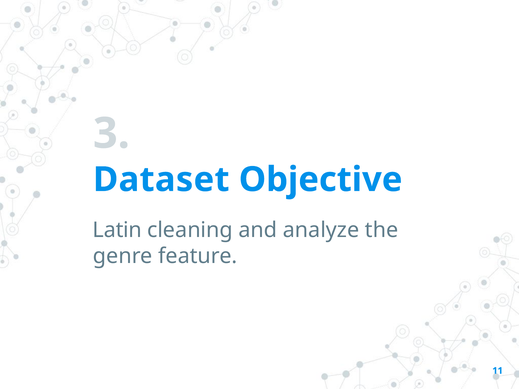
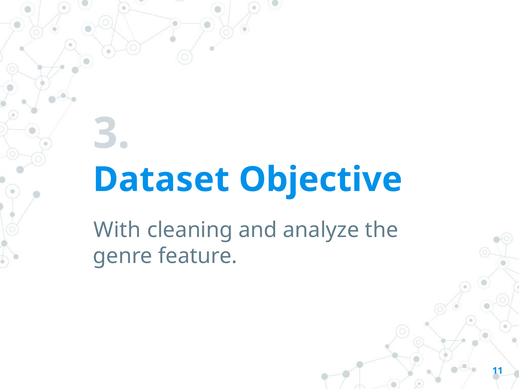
Latin: Latin -> With (117, 230)
